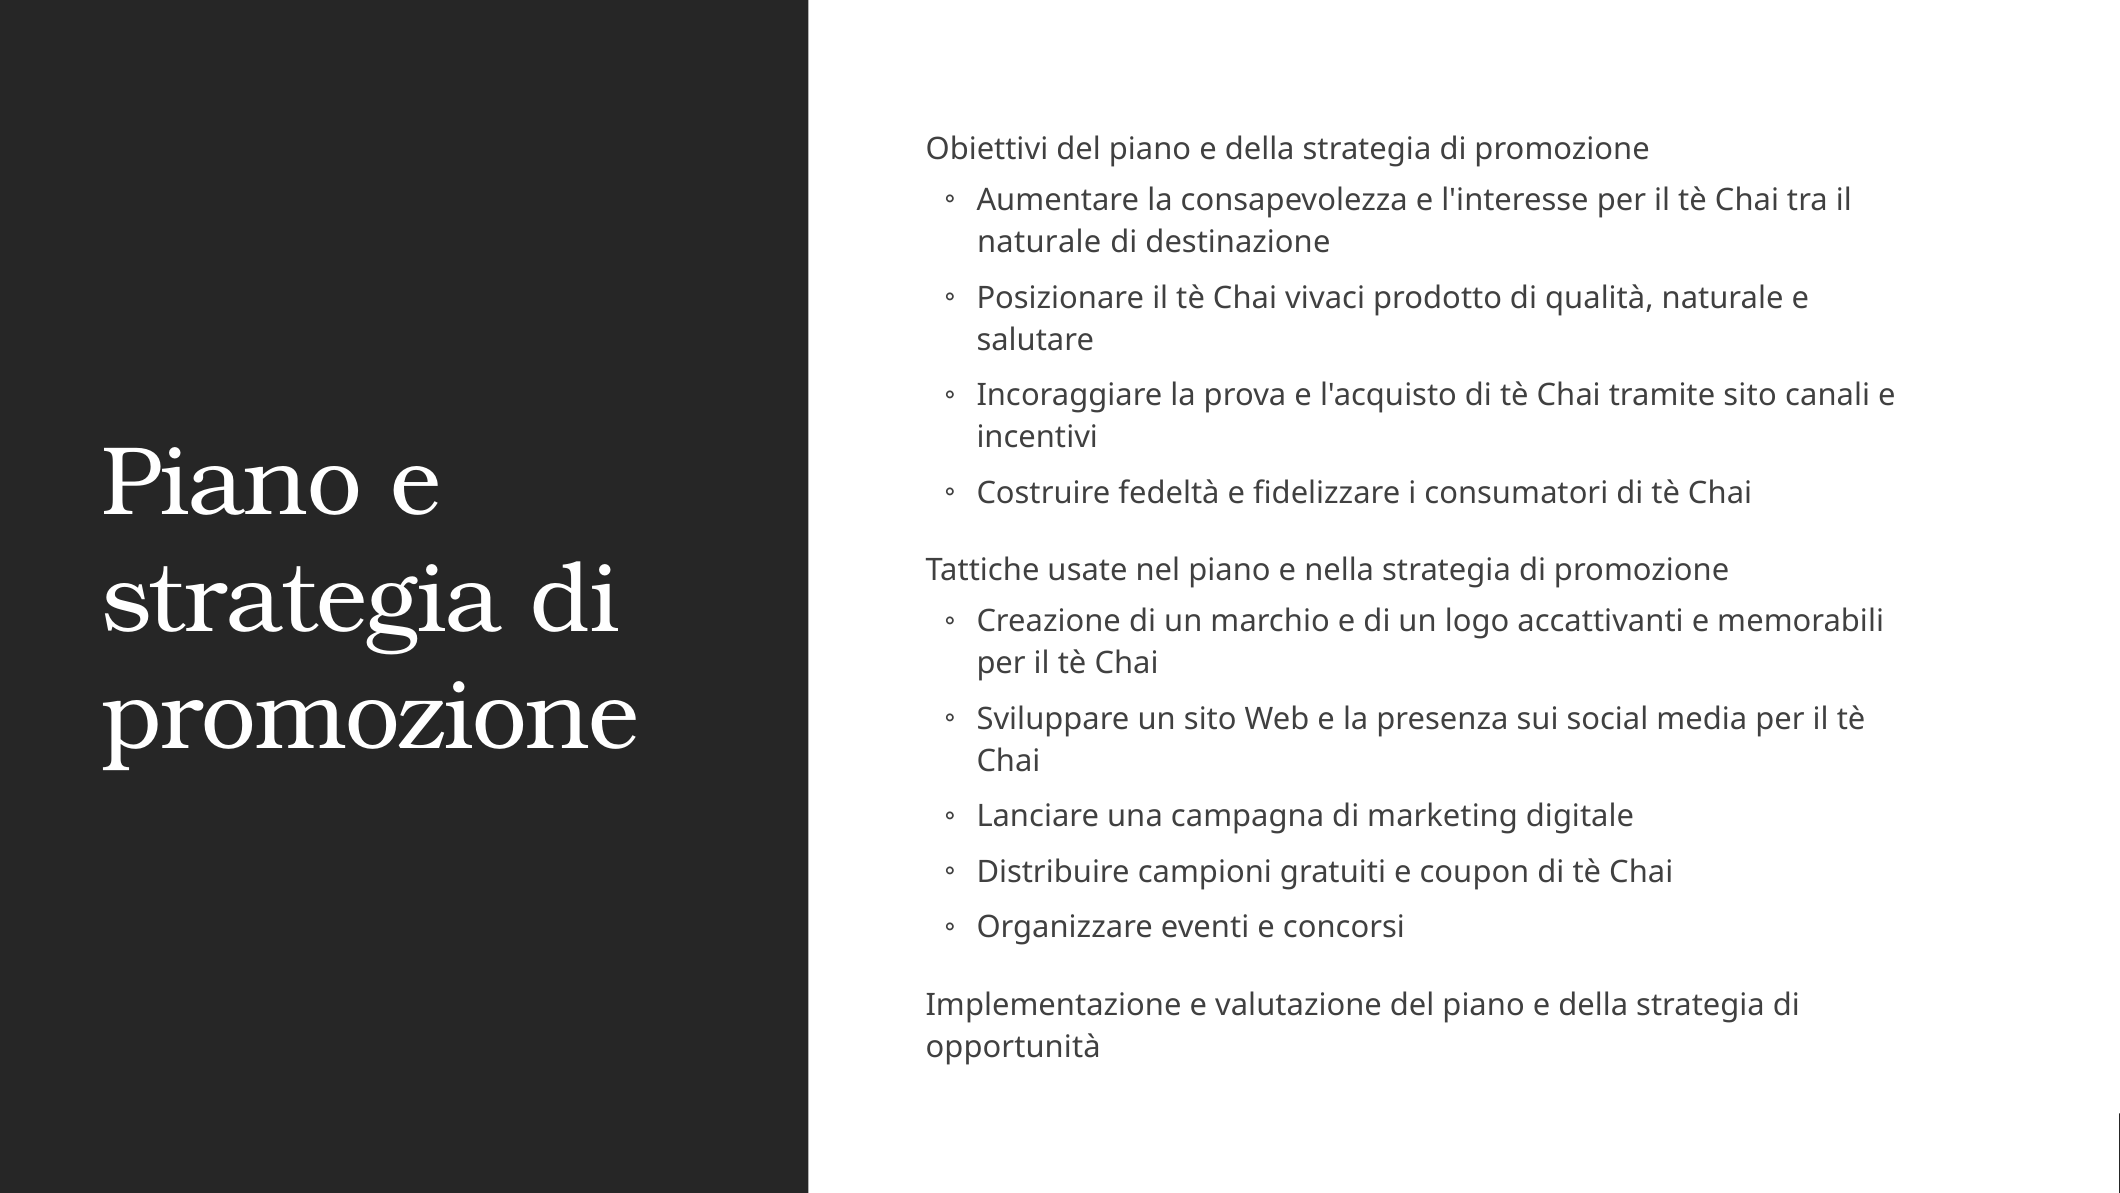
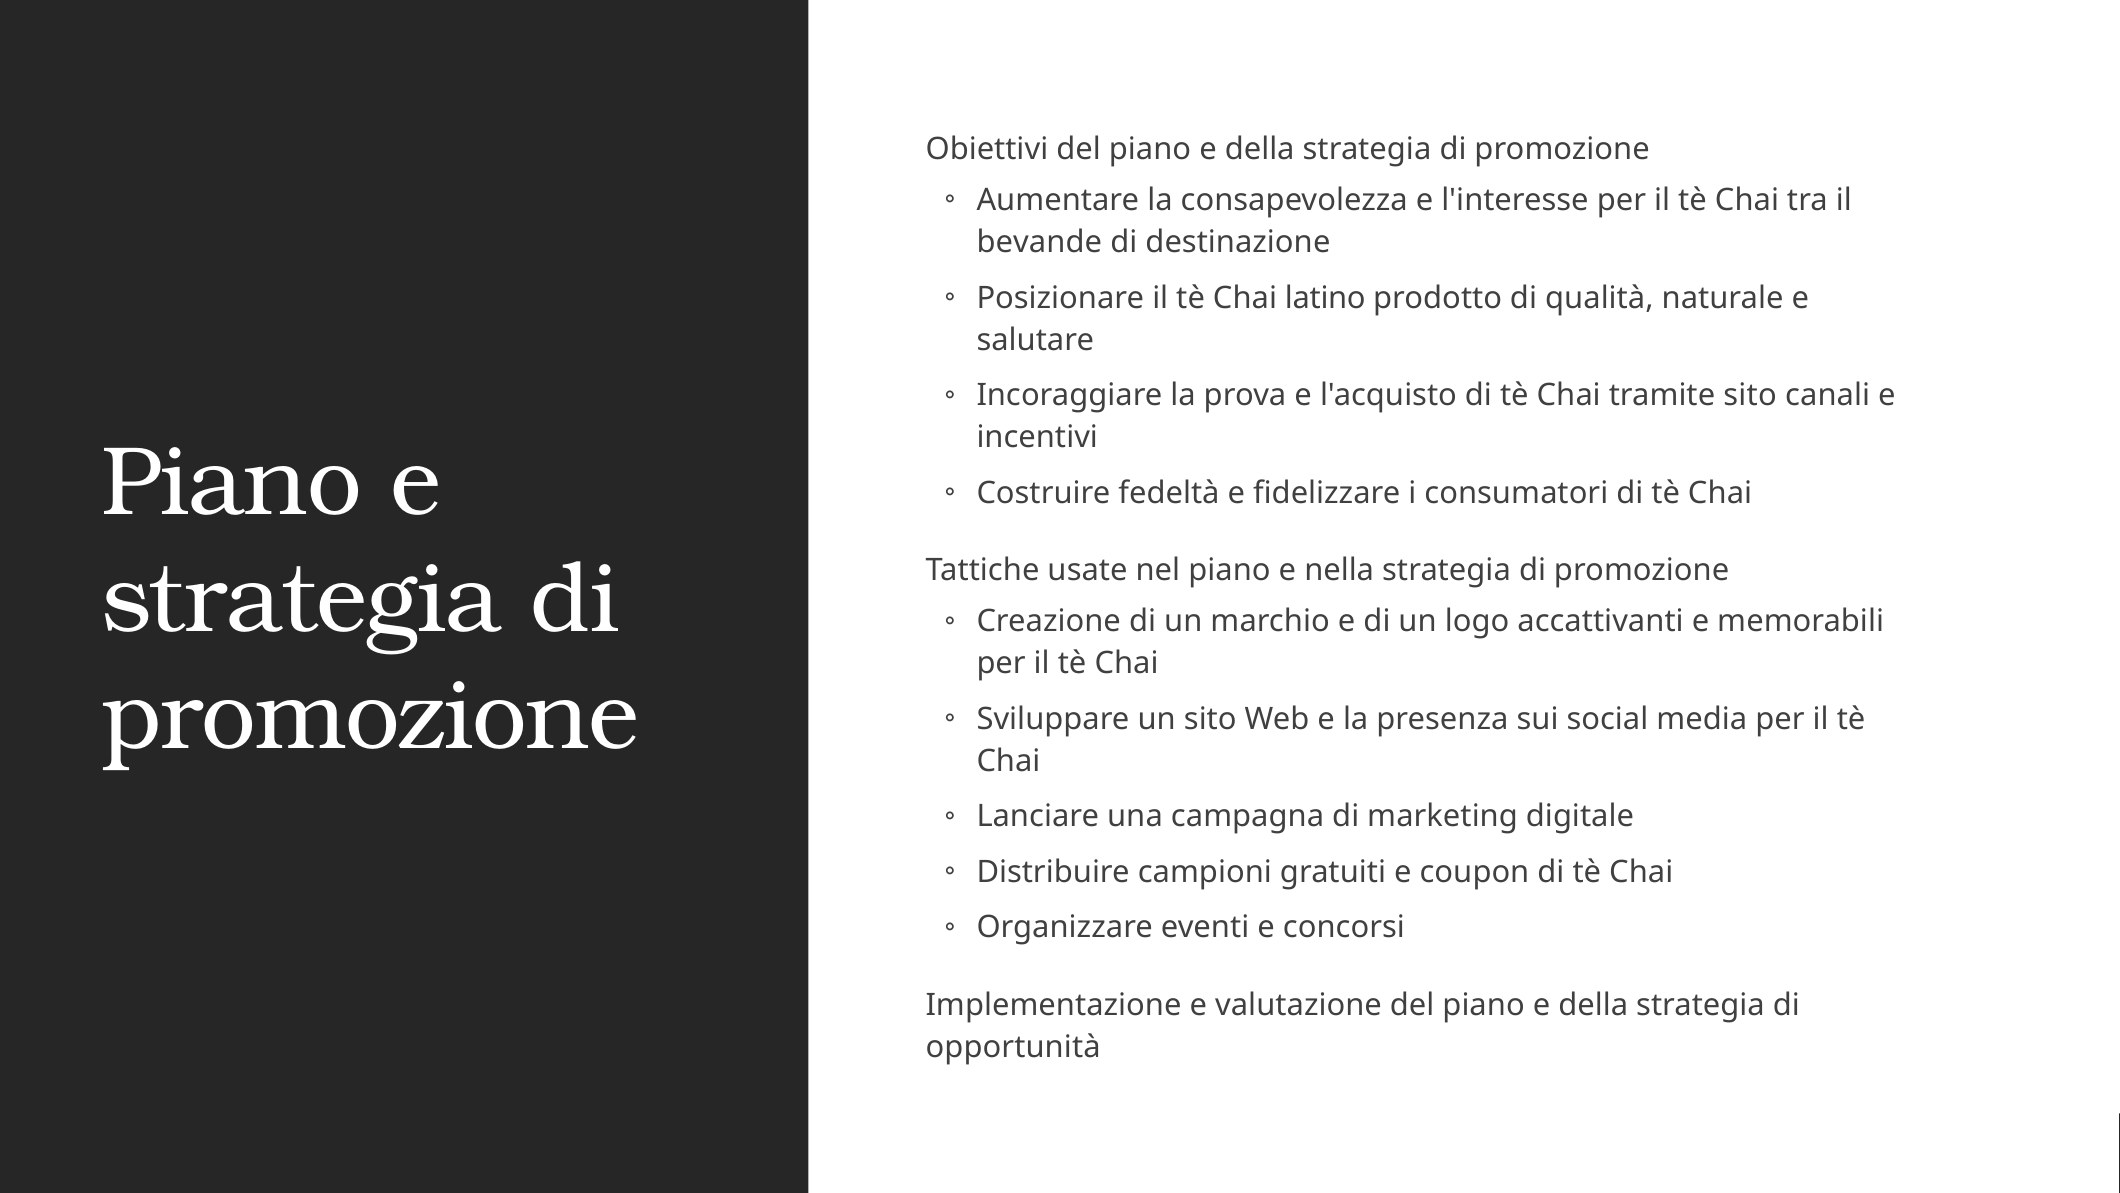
naturale: naturale -> bevande (1039, 242)
vivaci: vivaci -> latino (1325, 298)
